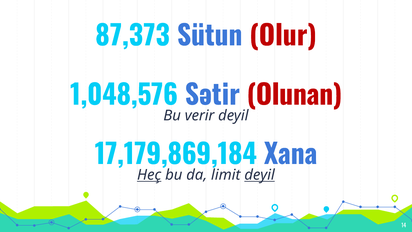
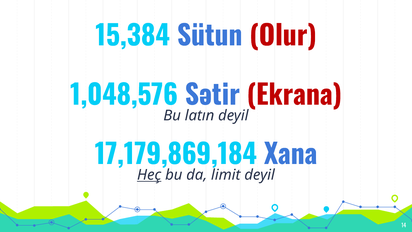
87,373: 87,373 -> 15,384 (133, 36)
Olunan: Olunan -> Ekrana (294, 96)
verir: verir -> latın (200, 116)
deyil underline: present -> none (260, 175)
